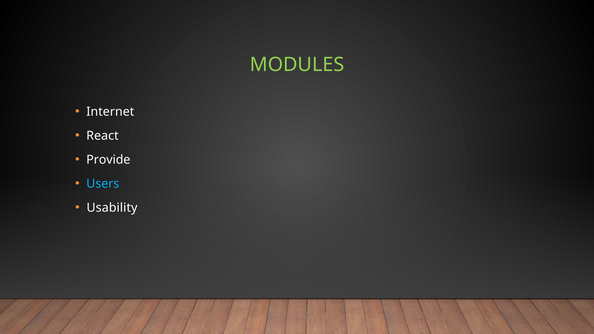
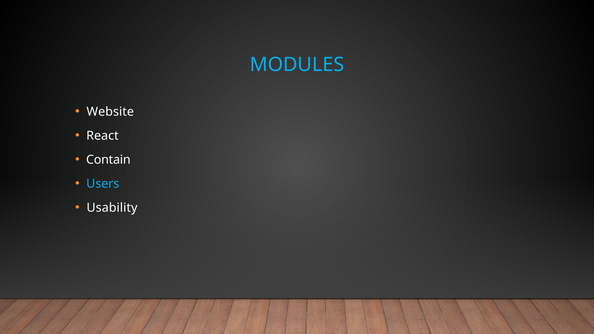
MODULES colour: light green -> light blue (297, 65)
Internet: Internet -> Website (110, 112)
Provide: Provide -> Contain (108, 160)
